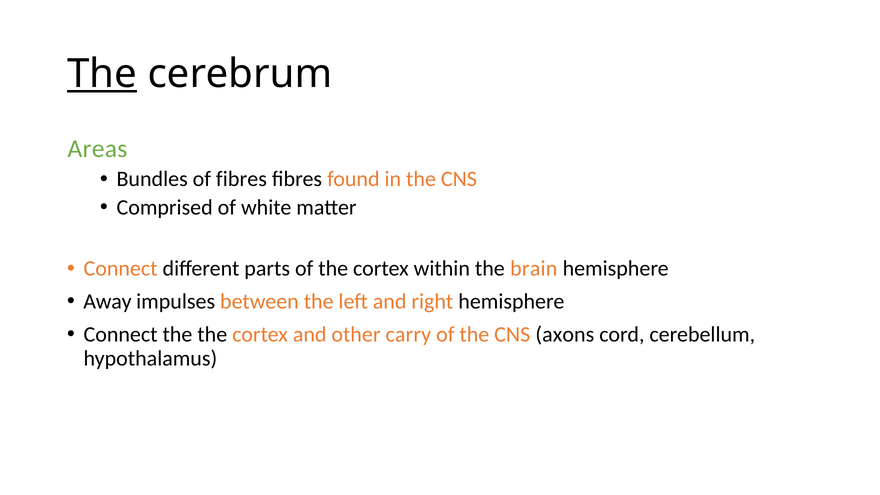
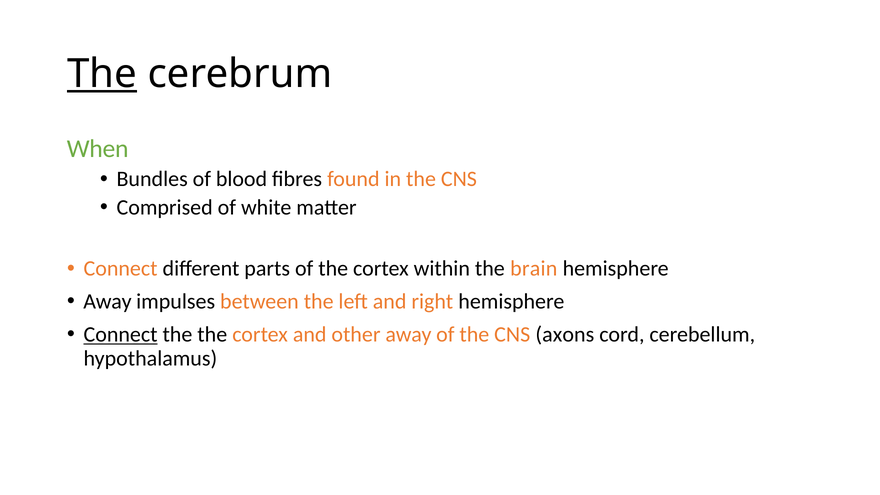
Areas: Areas -> When (98, 149)
of fibres: fibres -> blood (242, 179)
Connect underline: none -> present (121, 335)
other carry: carry -> away (409, 335)
